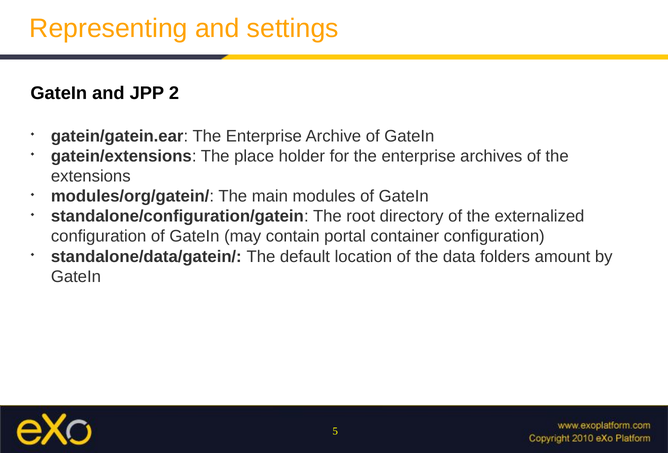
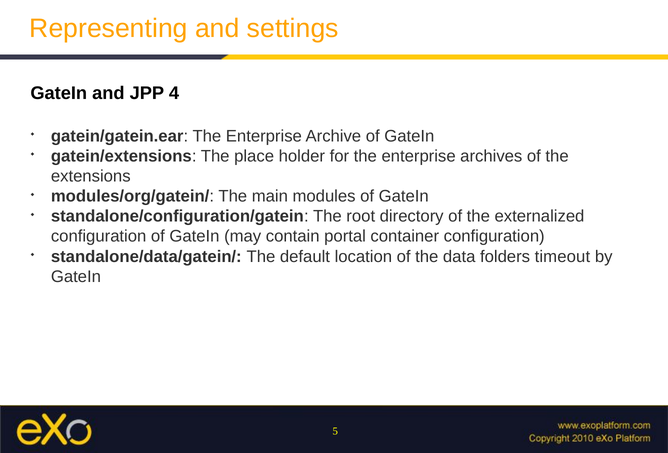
2: 2 -> 4 (174, 93)
amount: amount -> timeout (562, 256)
